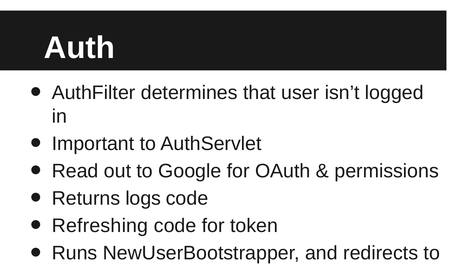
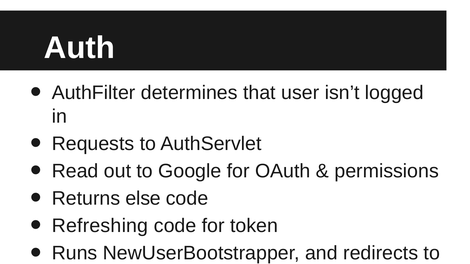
Important: Important -> Requests (93, 144)
logs: logs -> else (143, 199)
